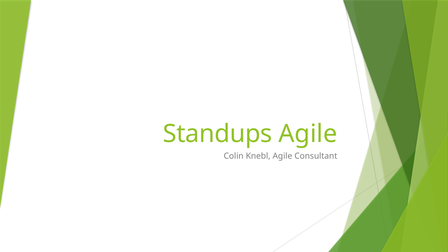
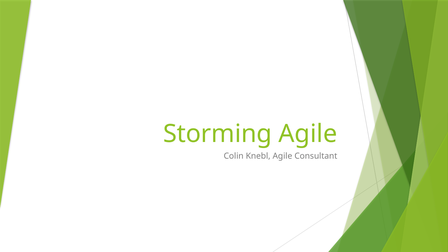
Standups: Standups -> Storming (218, 134)
